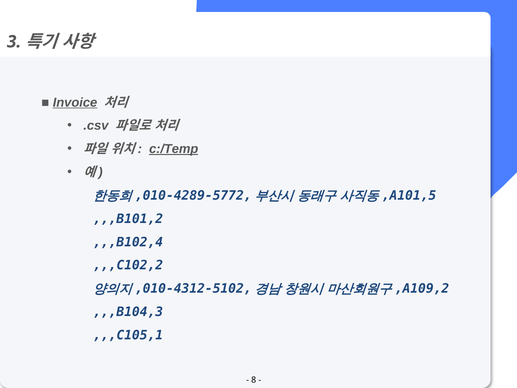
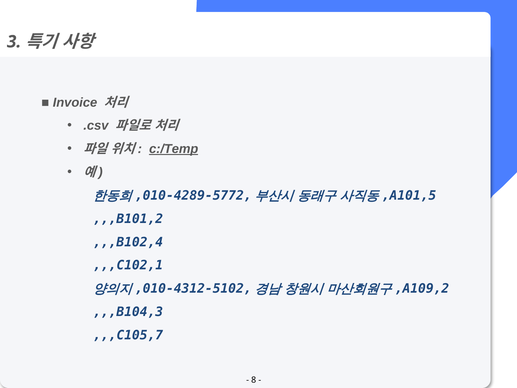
Invoice underline: present -> none (75, 102)
,,,C102,2: ,,,C102,2 -> ,,,C102,1 (128, 265)
,,,C105,1: ,,,C105,1 -> ,,,C105,7 (128, 335)
